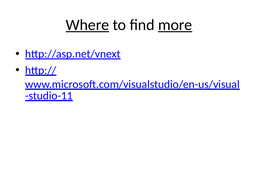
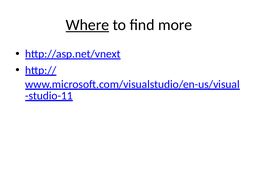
more underline: present -> none (175, 25)
